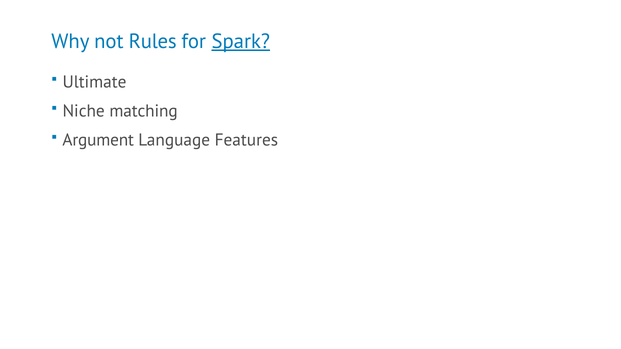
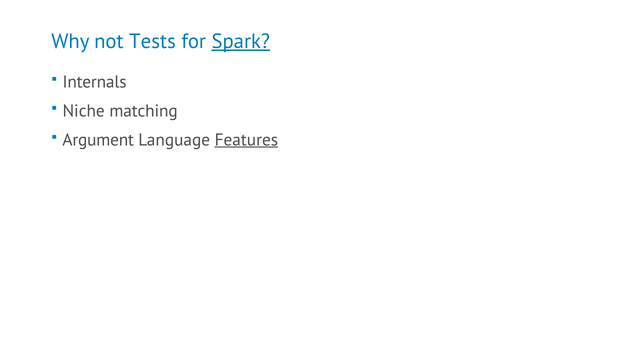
Rules: Rules -> Tests (153, 41)
Ultimate: Ultimate -> Internals (95, 82)
Features underline: none -> present (246, 140)
